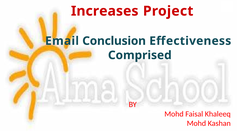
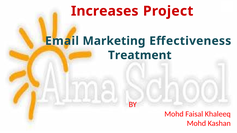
Conclusion: Conclusion -> Marketing (114, 41)
Comprised: Comprised -> Treatment (140, 55)
